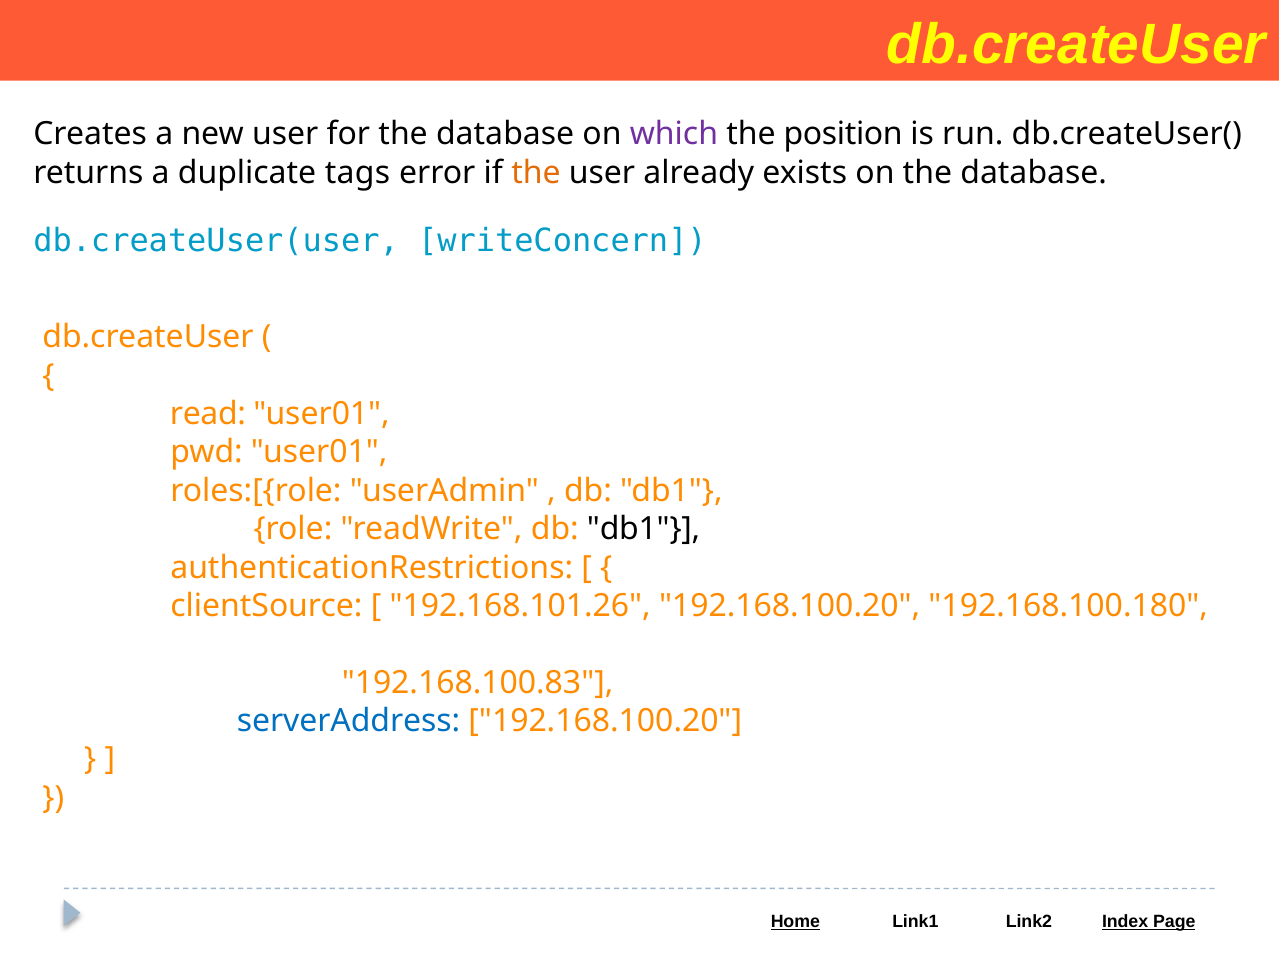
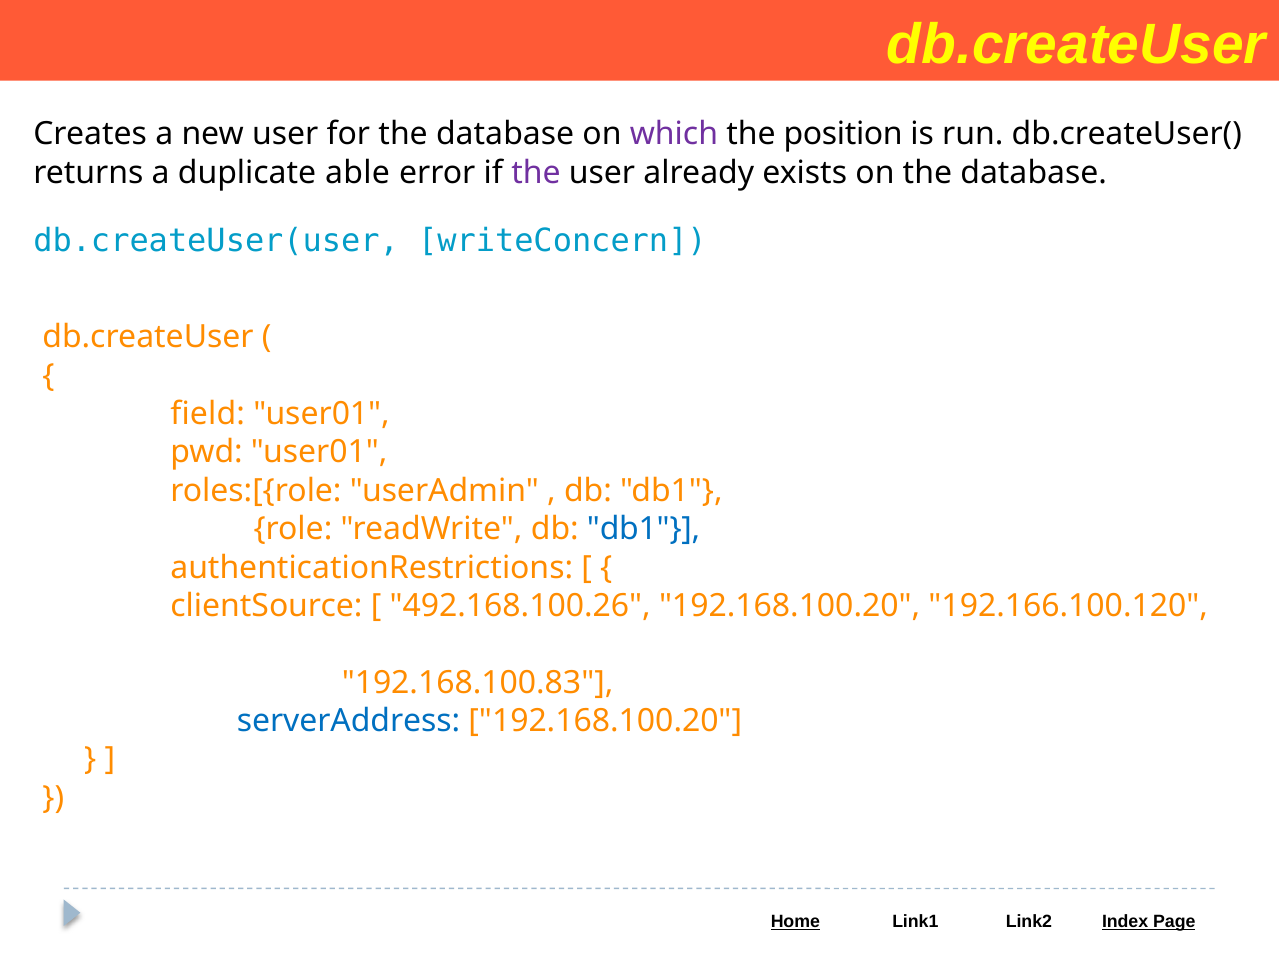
tags: tags -> able (358, 173)
the colour: orange -> purple (536, 173)
read: read -> field (208, 414)
db1 colour: black -> blue (644, 529)
192.168.101.26: 192.168.101.26 -> 492.168.100.26 (520, 606)
192.168.100.180: 192.168.100.180 -> 192.166.100.120 (1068, 606)
